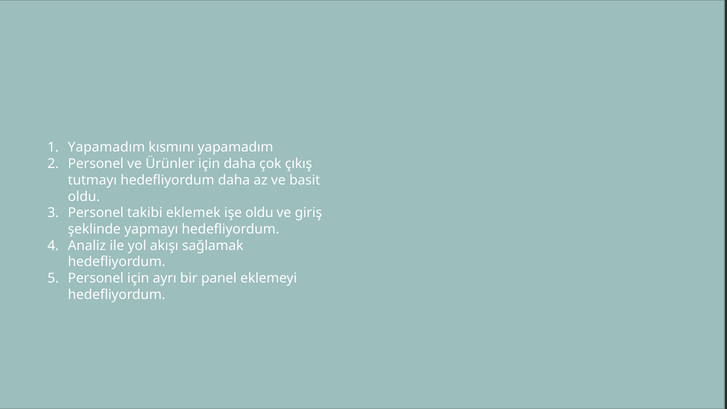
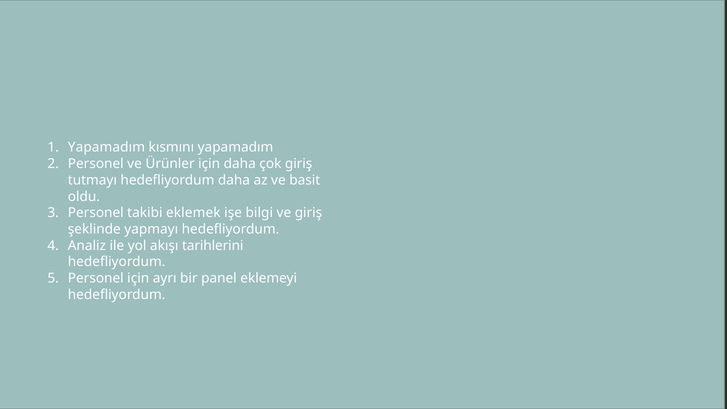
çok çıkış: çıkış -> giriş (299, 164)
işe oldu: oldu -> bilgi (259, 213)
sağlamak: sağlamak -> tarihlerini (213, 246)
